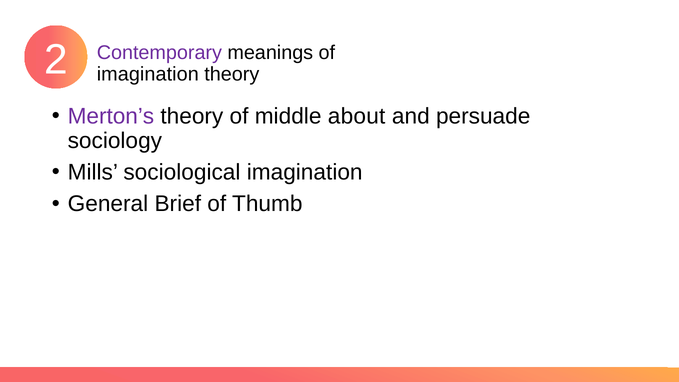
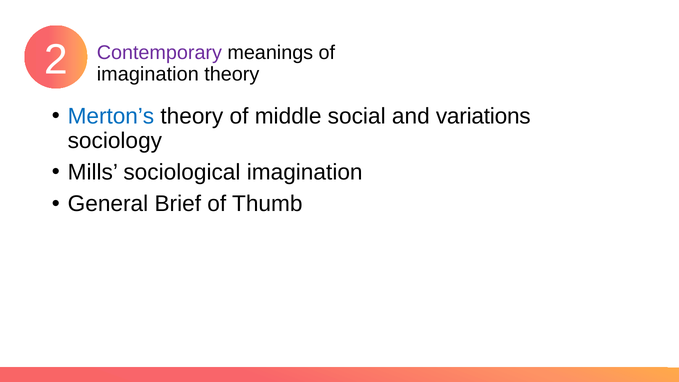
Merton’s colour: purple -> blue (111, 116)
about: about -> social (357, 116)
persuade: persuade -> variations (483, 116)
